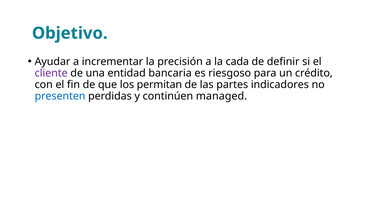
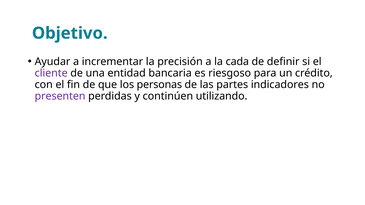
permitan: permitan -> personas (159, 85)
presenten colour: blue -> purple (60, 96)
managed: managed -> utilizando (222, 96)
